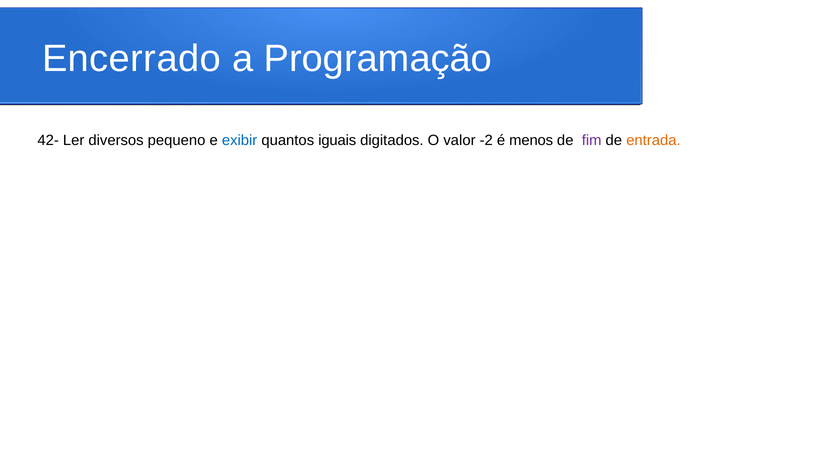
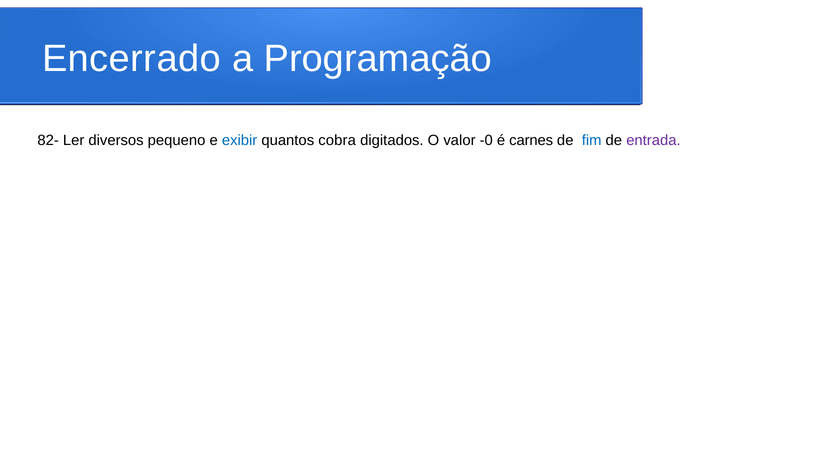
42-: 42- -> 82- (48, 141)
iguais: iguais -> cobra (337, 141)
-2: -2 -> -0 (486, 141)
menos: menos -> carnes (531, 141)
fim colour: purple -> blue (592, 141)
entrada colour: orange -> purple (653, 141)
